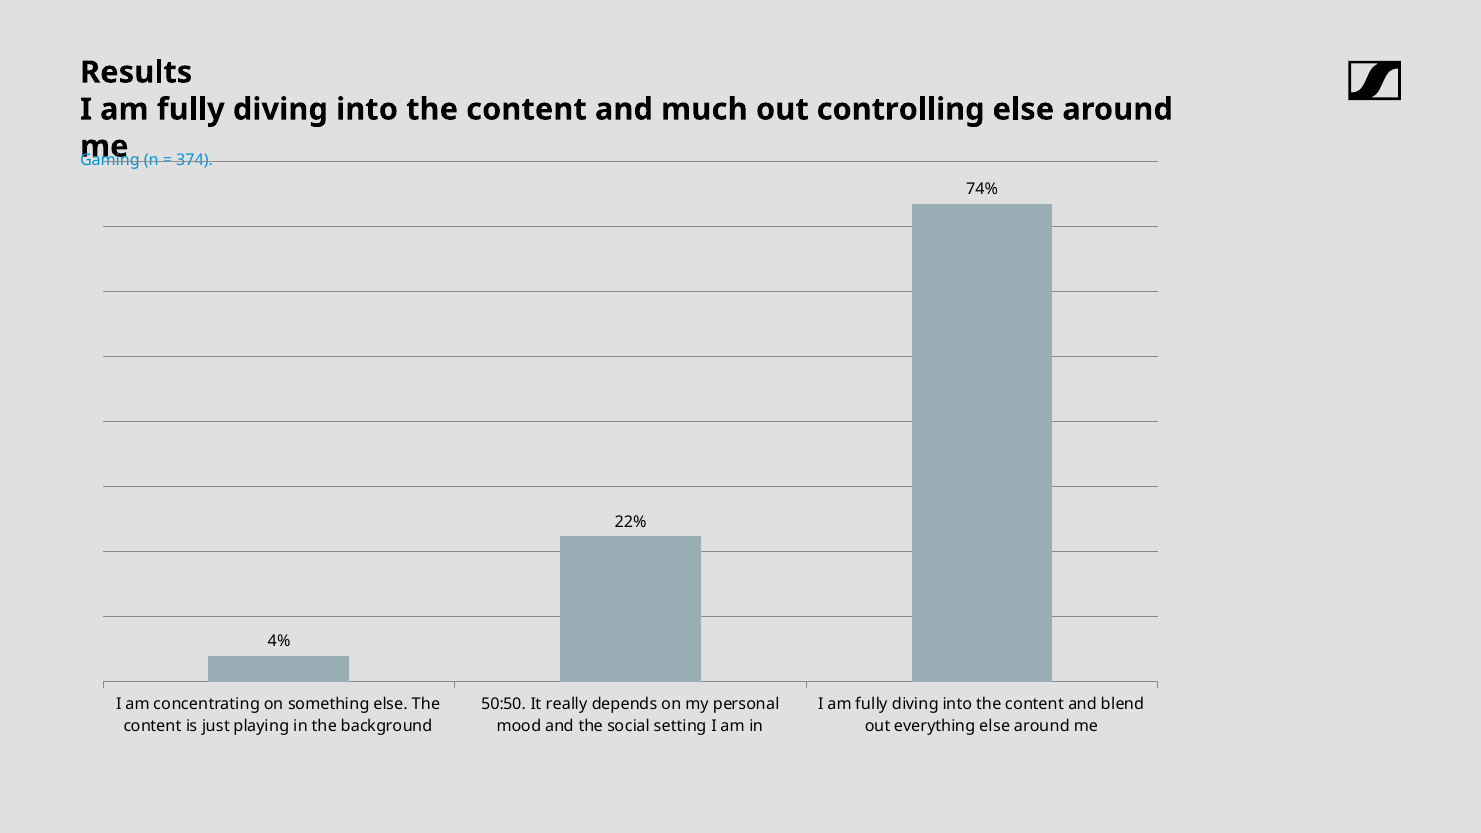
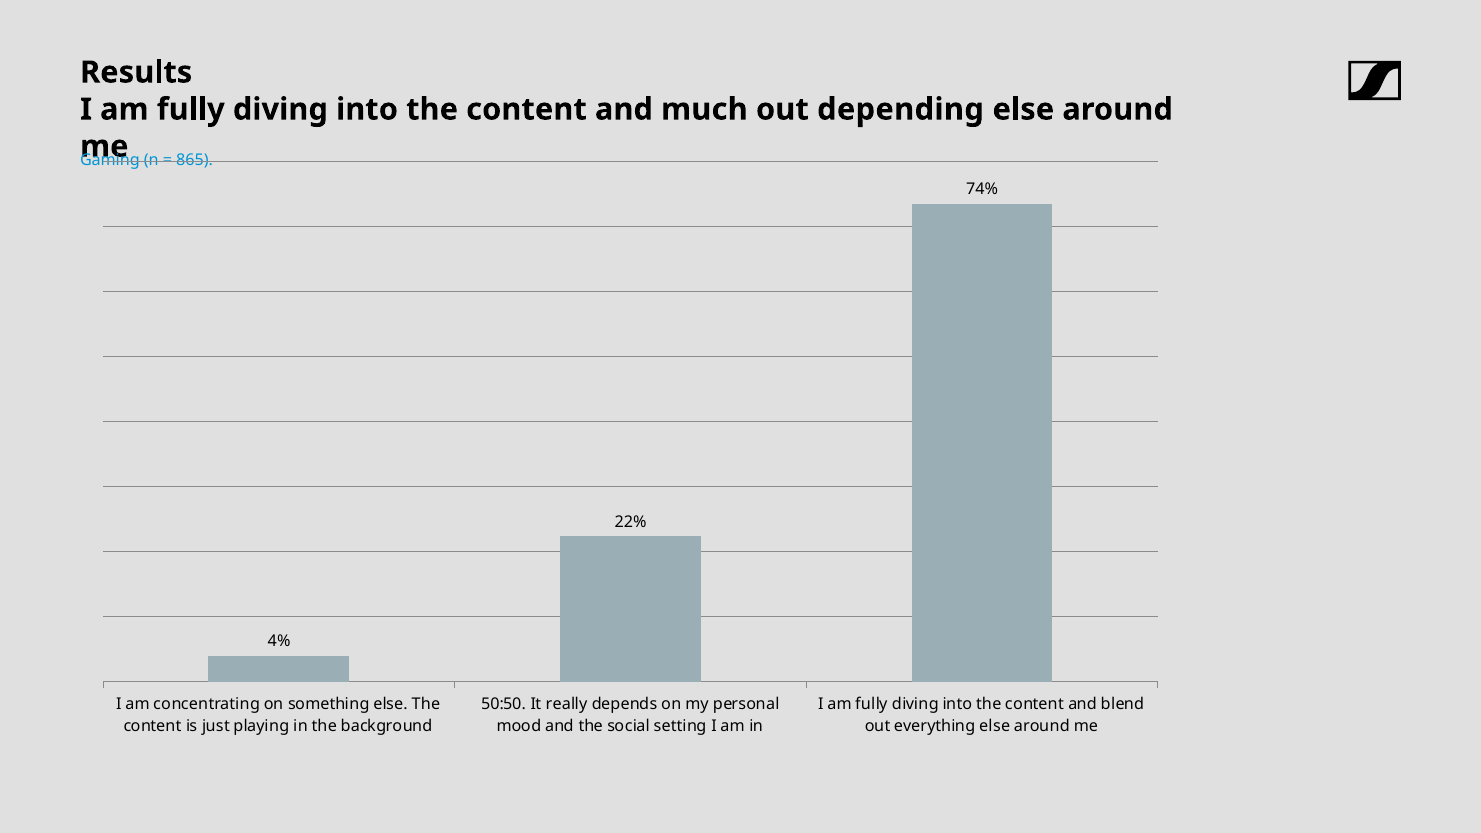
controlling: controlling -> depending (900, 109)
374: 374 -> 865 (195, 160)
